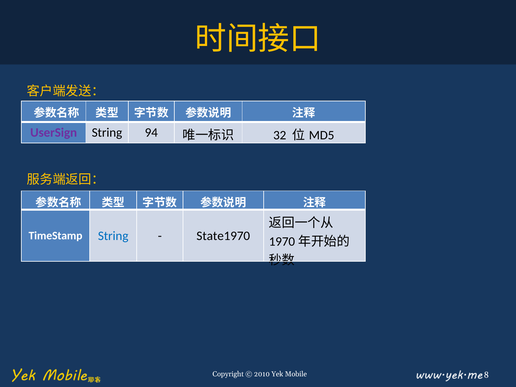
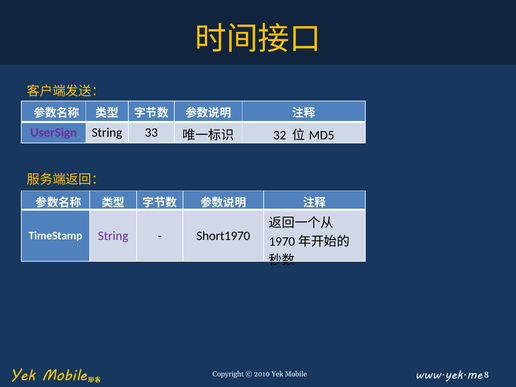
94: 94 -> 33 (151, 133)
String colour: blue -> purple (113, 236)
State1970: State1970 -> Short1970 (223, 236)
